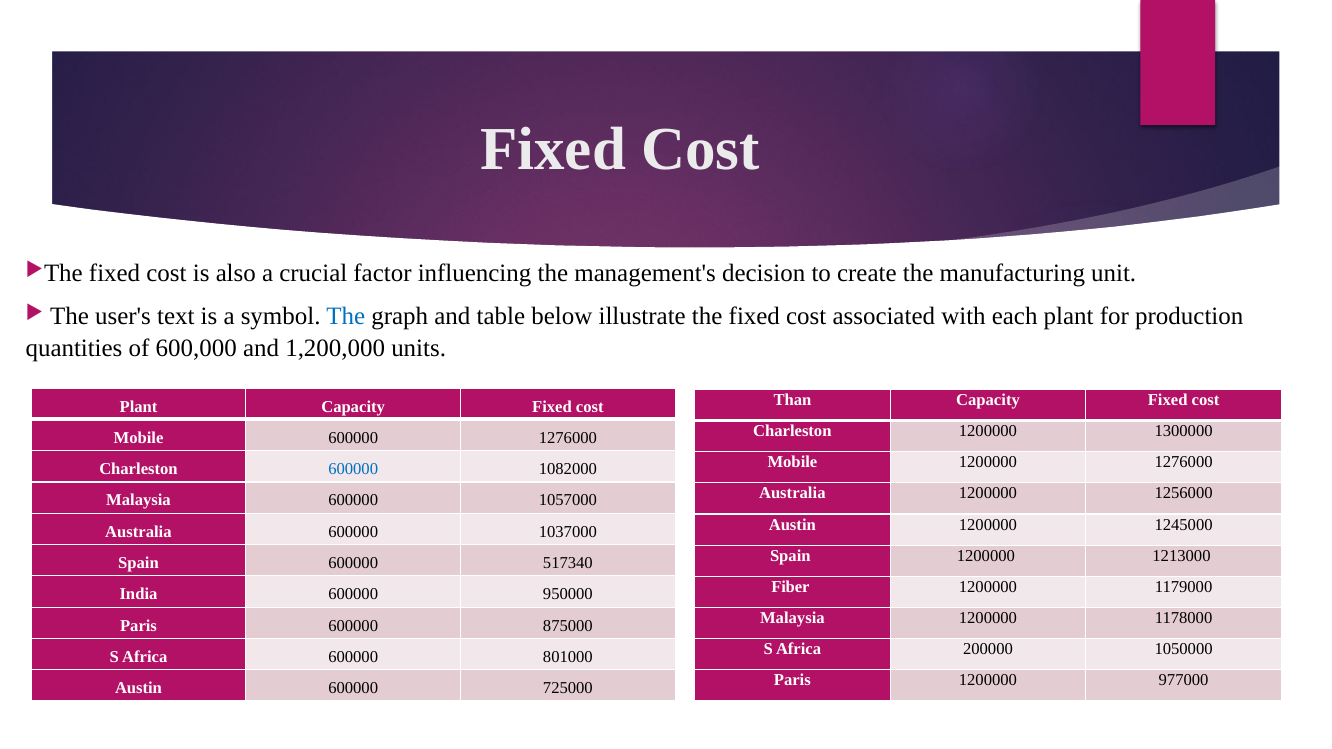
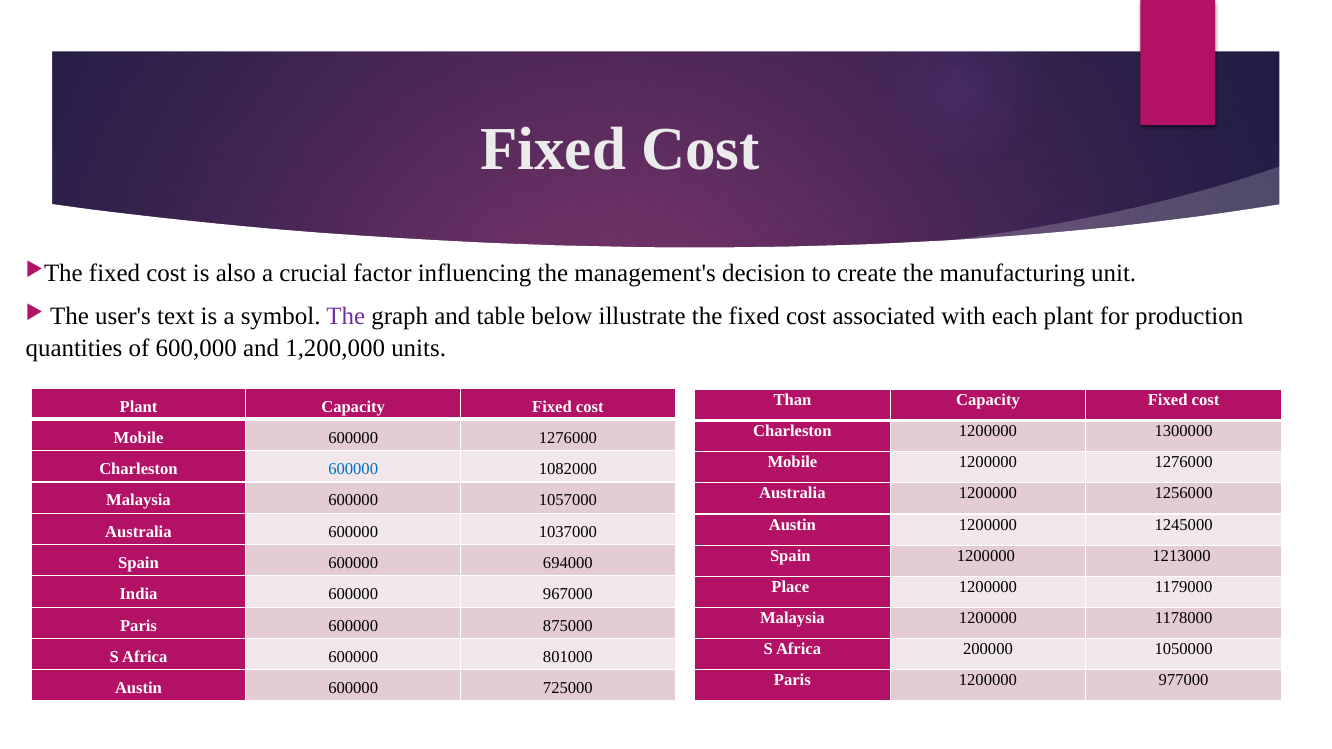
The colour: blue -> purple (346, 317)
517340: 517340 -> 694000 (568, 563)
Fiber: Fiber -> Place (790, 587)
950000: 950000 -> 967000 (568, 595)
